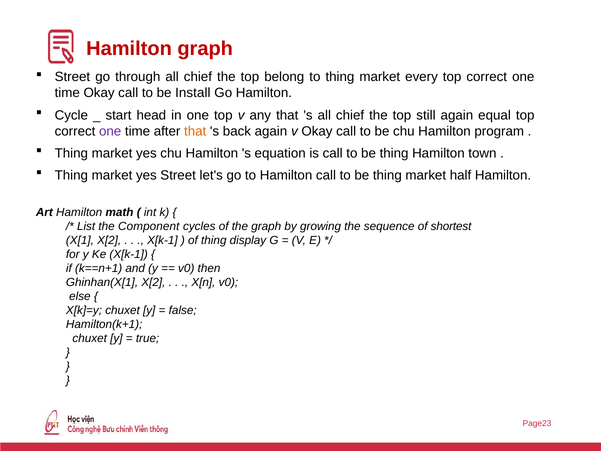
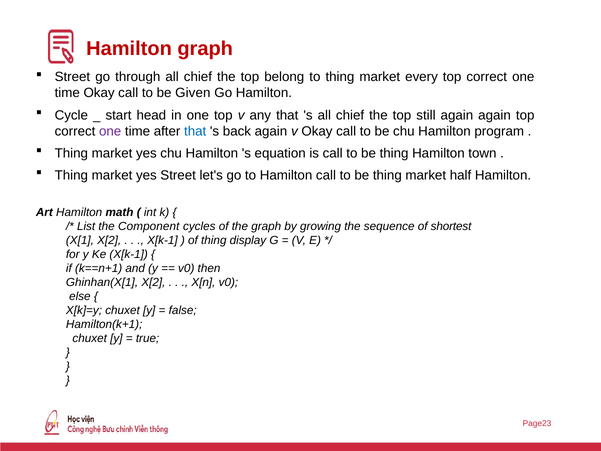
Install: Install -> Given (193, 93)
again equal: equal -> again (495, 115)
that colour: orange -> blue (195, 131)
